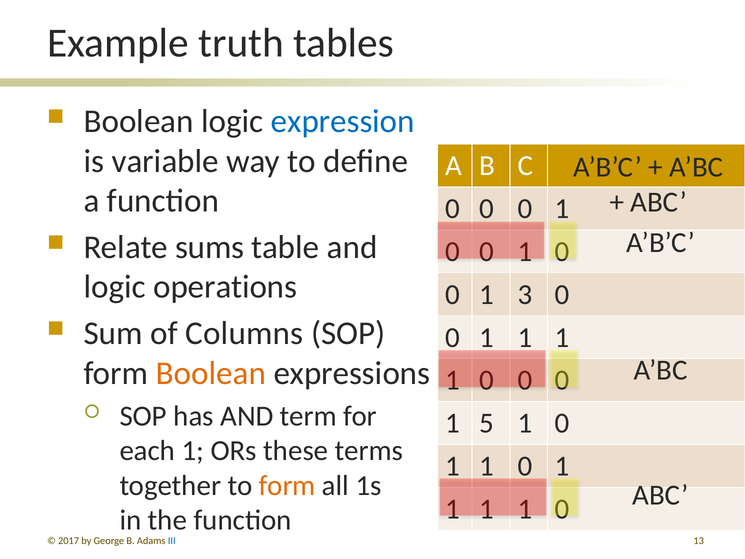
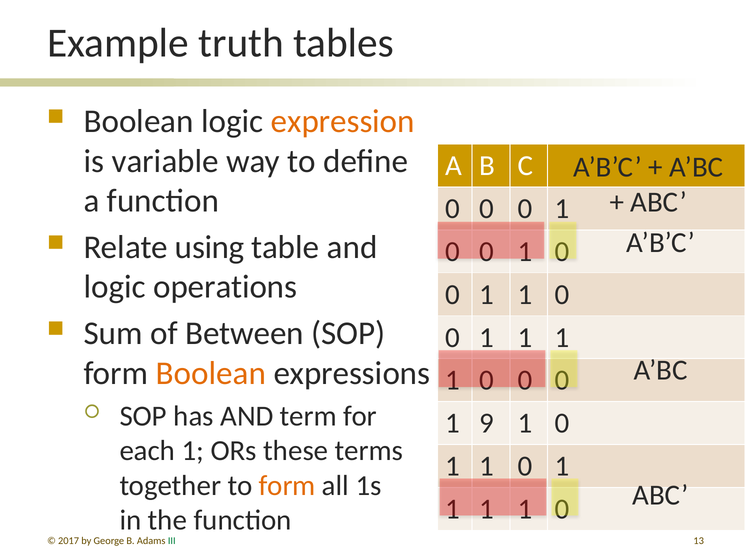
expression colour: blue -> orange (343, 121)
sums: sums -> using (210, 247)
3: 3 -> 1 (525, 294)
Columns: Columns -> Between (244, 333)
5: 5 -> 9 (487, 423)
III colour: blue -> green (172, 541)
